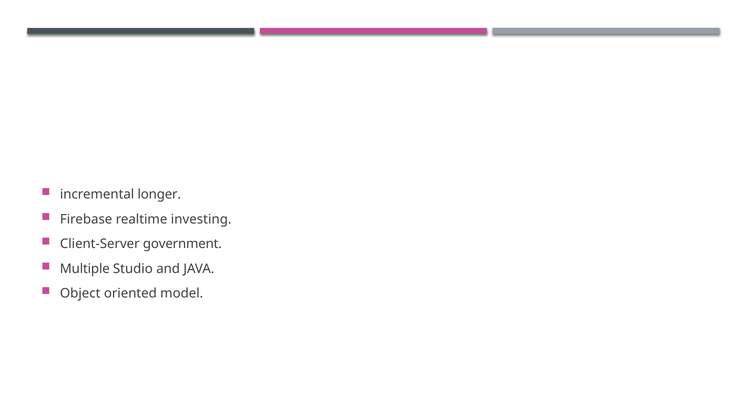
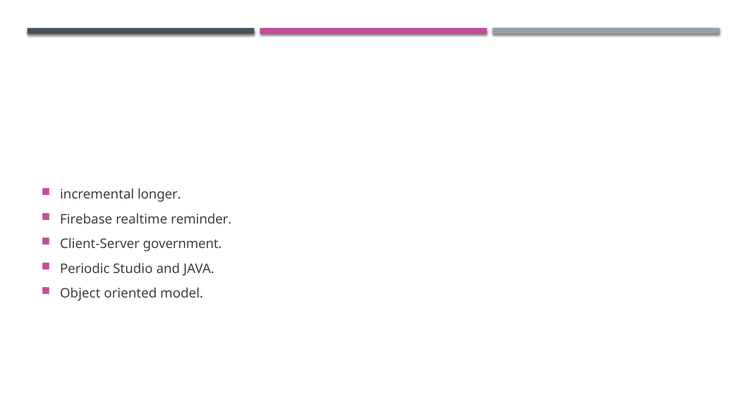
investing: investing -> reminder (201, 219)
Multiple: Multiple -> Periodic (85, 269)
